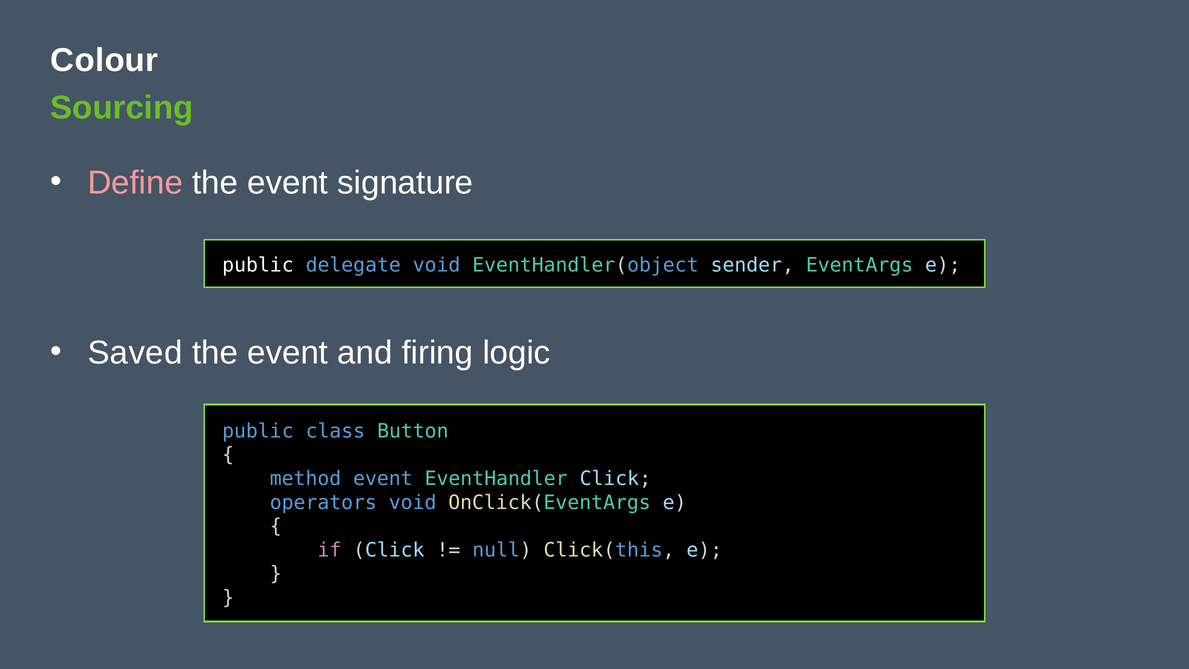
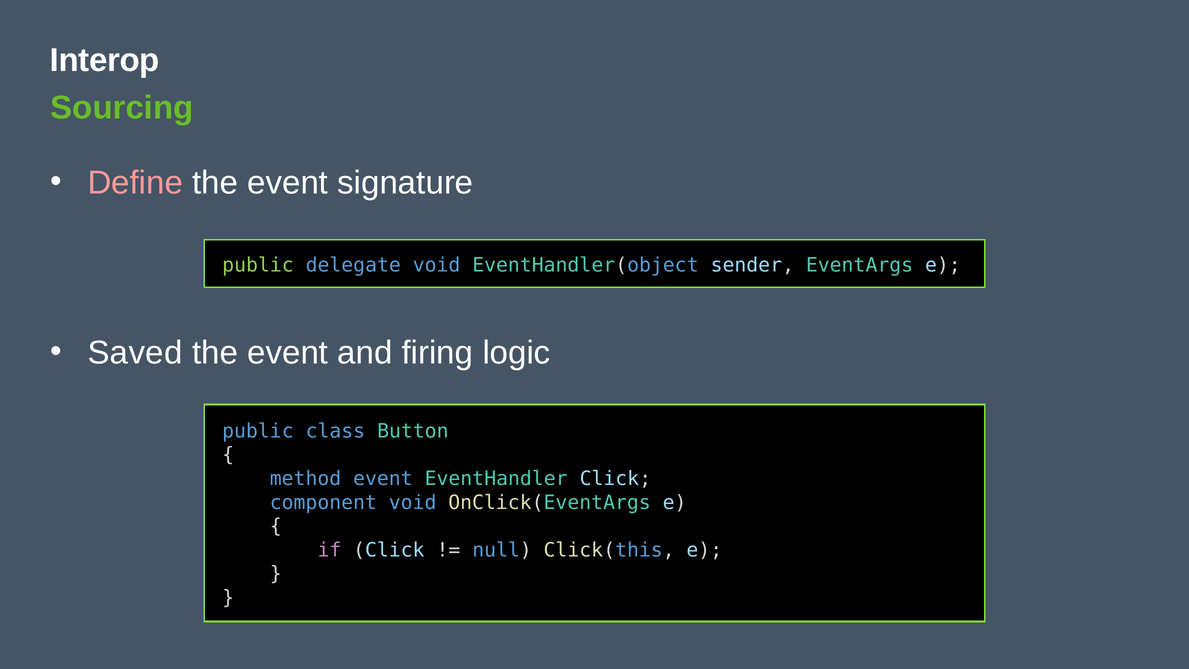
Colour: Colour -> Interop (105, 60)
public colour: white -> light green (258, 265)
operators: operators -> component (323, 502)
